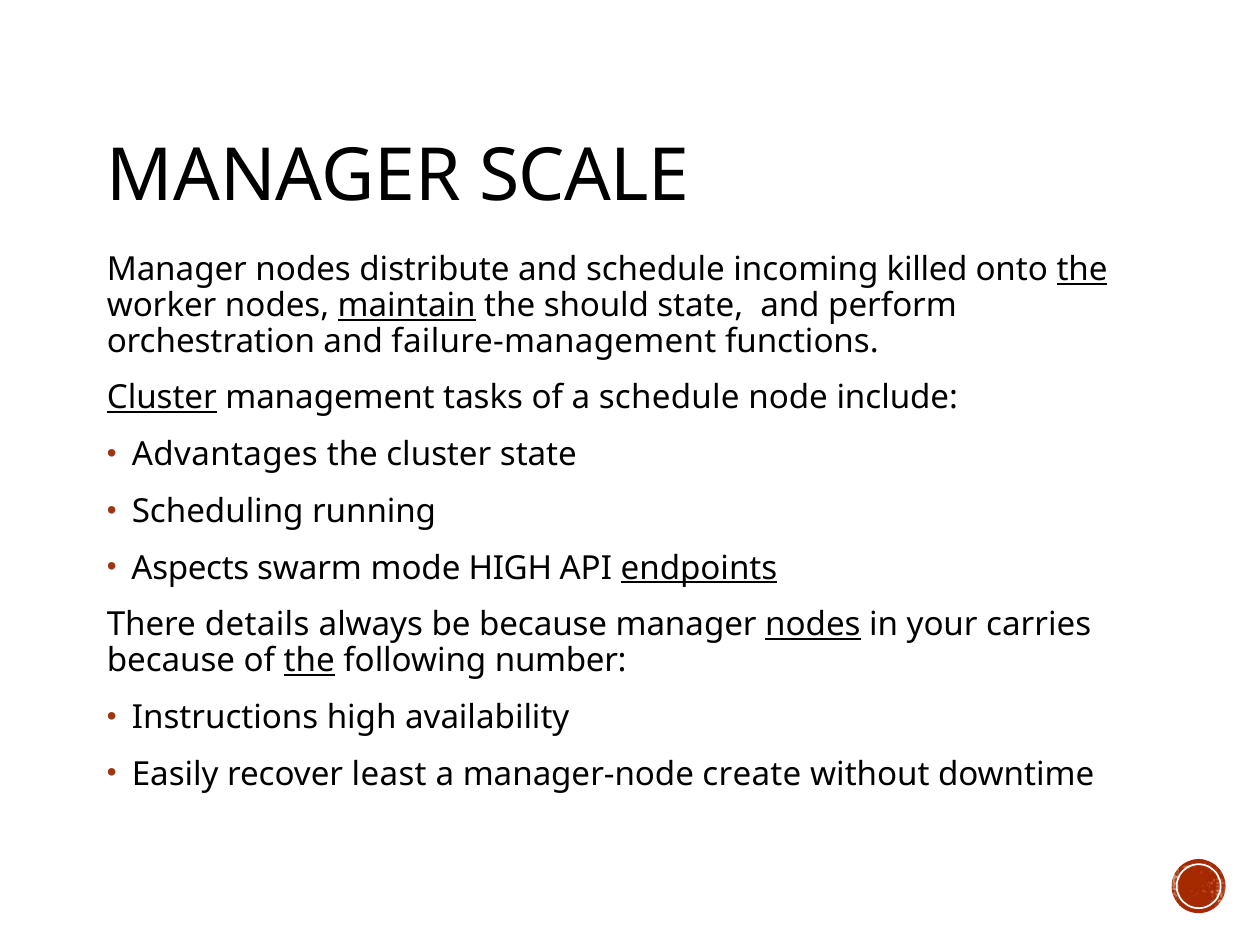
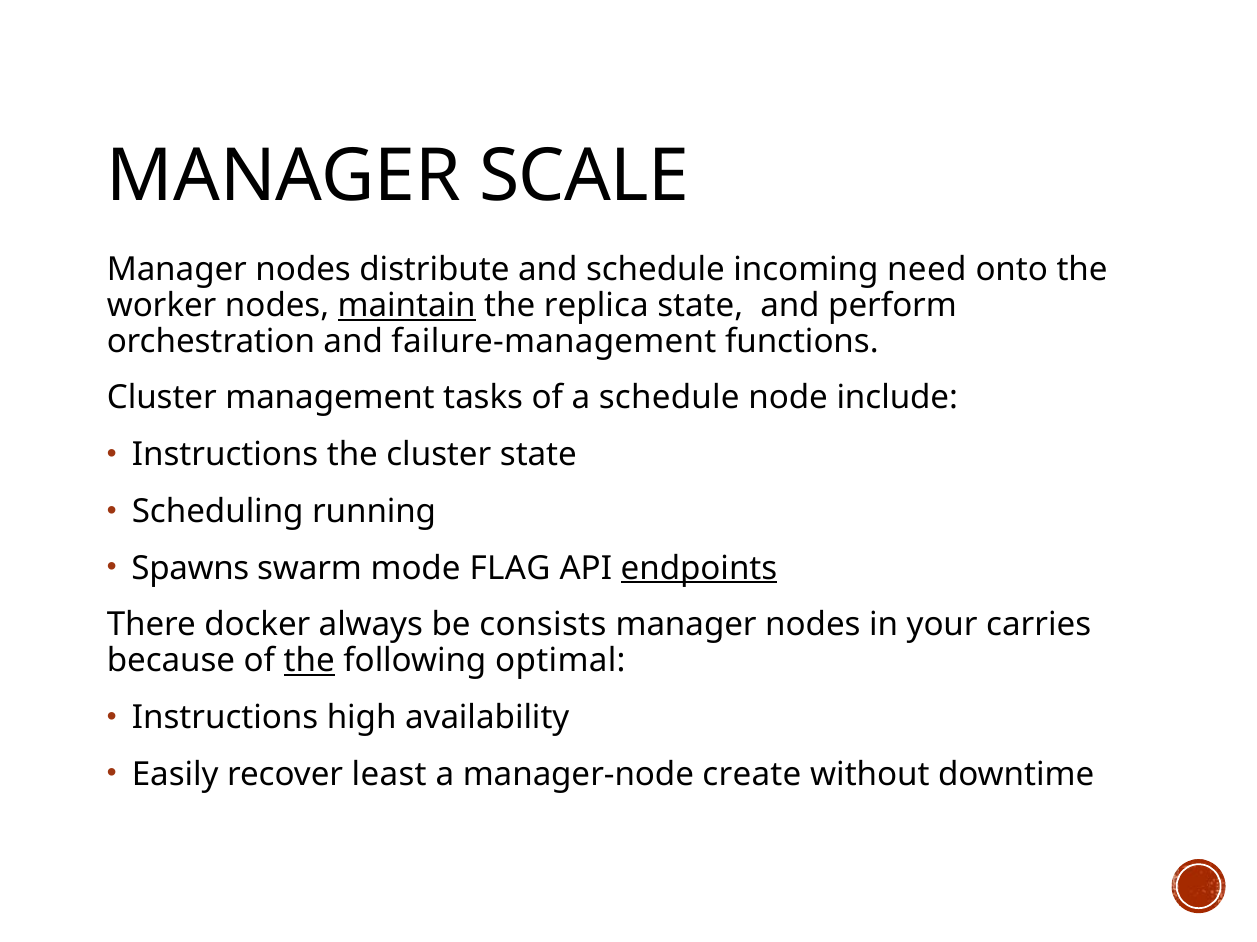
killed: killed -> need (927, 270)
the underline: present -> none (1082, 270)
should: should -> replica (596, 306)
Cluster underline: present -> none (162, 398)
Advantages: Advantages -> Instructions (225, 455)
Aspects: Aspects -> Spawns (190, 569)
mode HIGH: HIGH -> FLAG (510, 569)
details: details -> docker (257, 625)
be because: because -> consists (543, 625)
nodes underline: present -> none (813, 625)
number: number -> optimal (560, 661)
